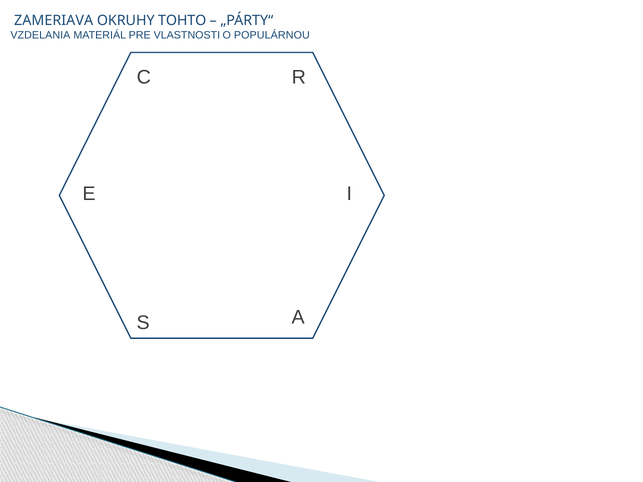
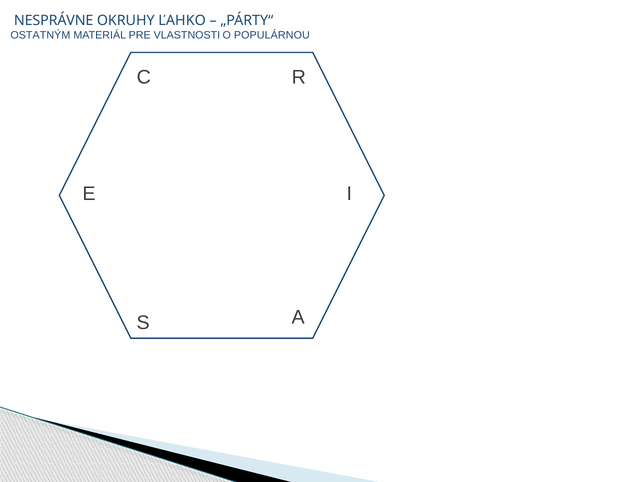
ZAMERIAVA: ZAMERIAVA -> NESPRÁVNE (54, 21)
TOHTO: TOHTO -> ĽAHKO (182, 21)
VZDELANIA: VZDELANIA -> OSTATNÝM (40, 35)
